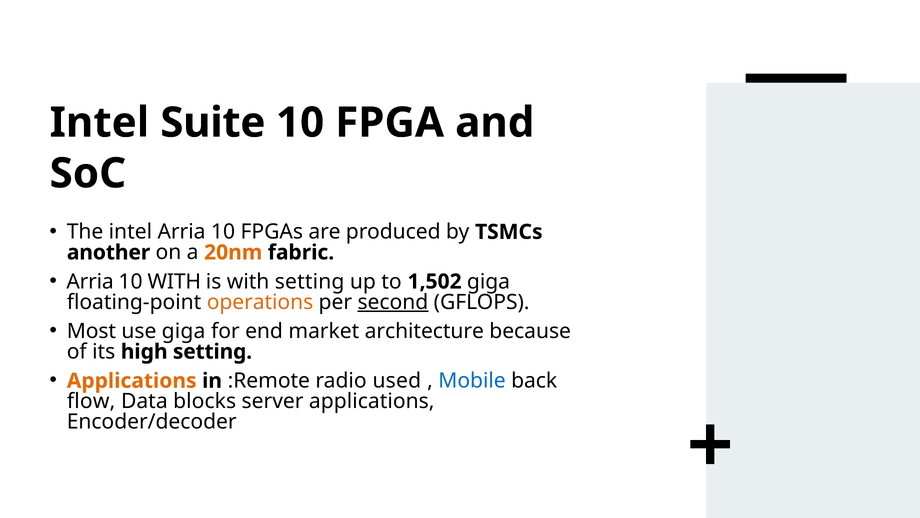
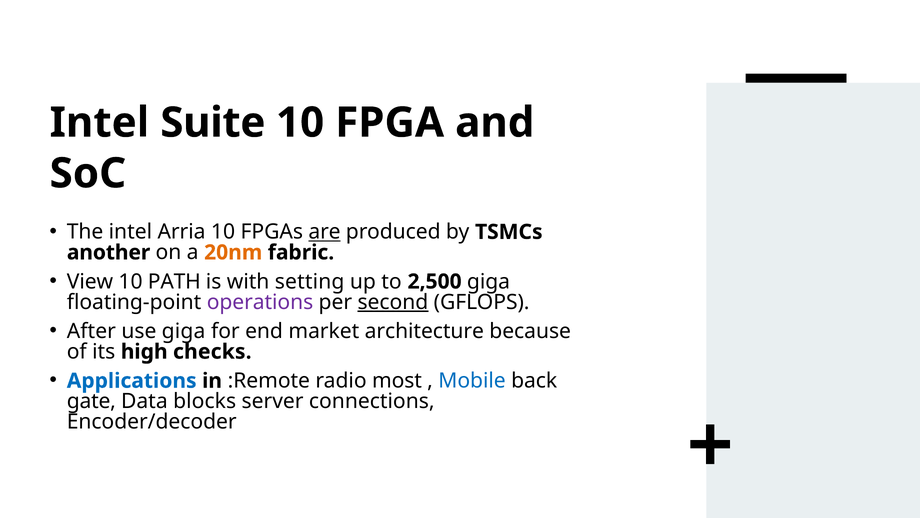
are underline: none -> present (325, 232)
Arria: Arria -> View (90, 281)
10 WITH: WITH -> PATH (174, 281)
1,502: 1,502 -> 2,500 (435, 281)
operations colour: orange -> purple (260, 302)
Most: Most -> After (91, 331)
high setting: setting -> checks (212, 351)
Applications colour: orange -> blue (132, 380)
used: used -> most (397, 380)
flow: flow -> gate (91, 401)
server applications: applications -> connections (372, 401)
